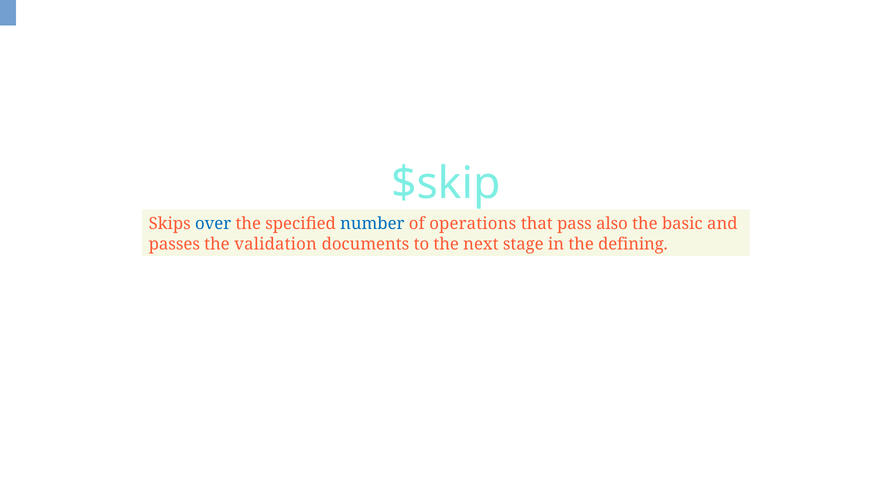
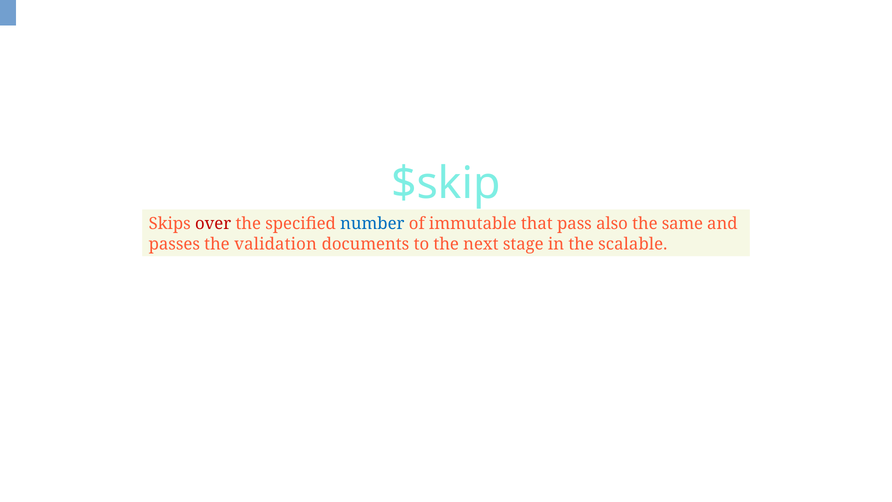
over colour: blue -> red (213, 224)
operations: operations -> immutable (473, 224)
basic: basic -> same (682, 224)
defining: defining -> scalable (633, 244)
